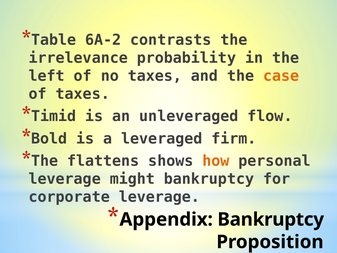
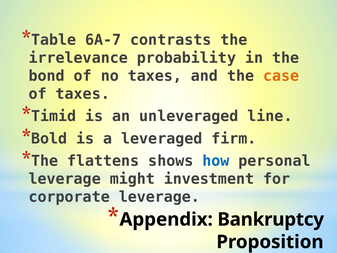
6A-2: 6A-2 -> 6A-7 (103, 40)
left: left -> bond (47, 76)
flow: flow -> line (270, 116)
how colour: orange -> blue (216, 161)
might bankruptcy: bankruptcy -> investment (209, 179)
